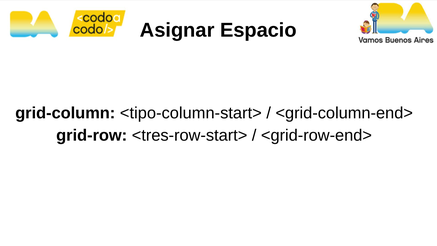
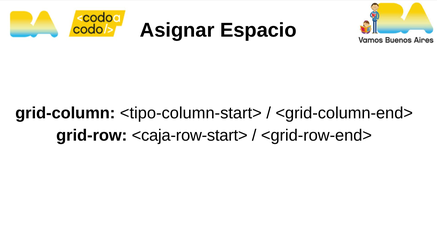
<tres-row-start>: <tres-row-start> -> <caja-row-start> (190, 135)
